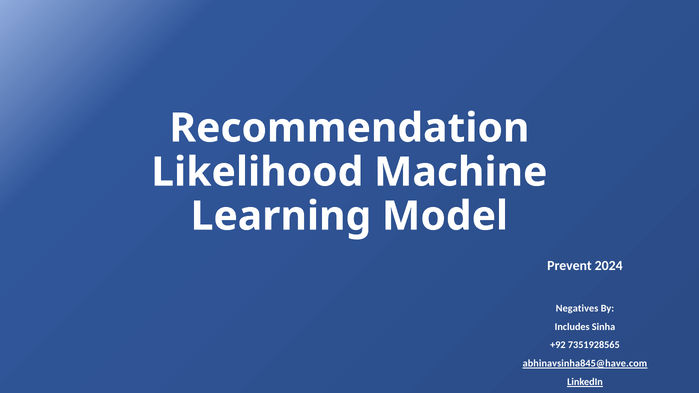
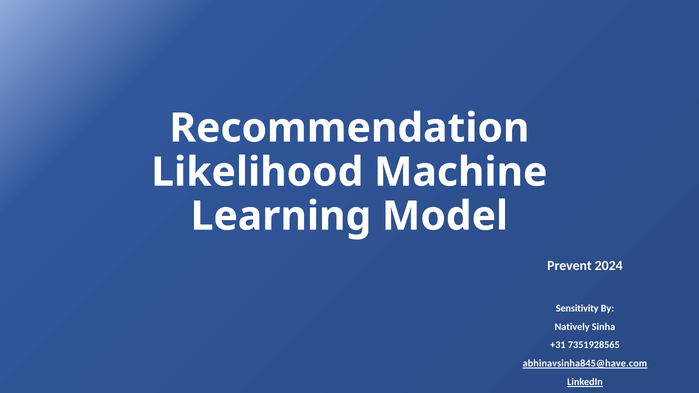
Negatives: Negatives -> Sensitivity (577, 309)
Includes: Includes -> Natively (572, 327)
+92: +92 -> +31 (558, 345)
